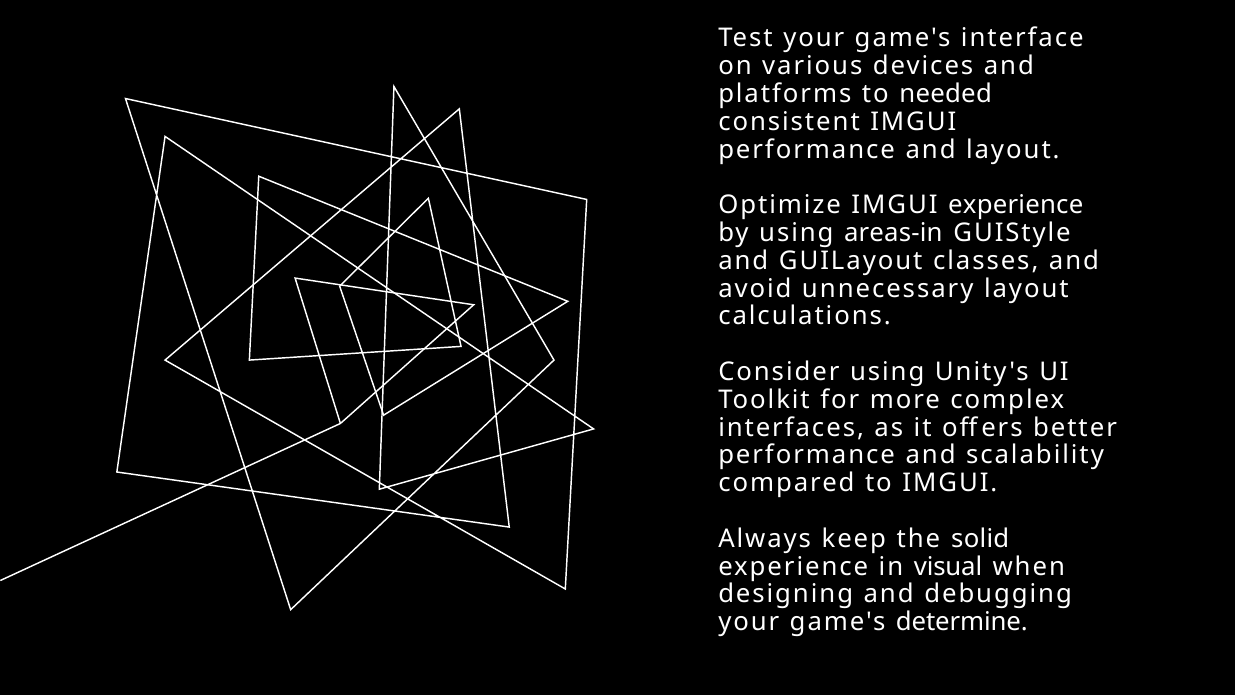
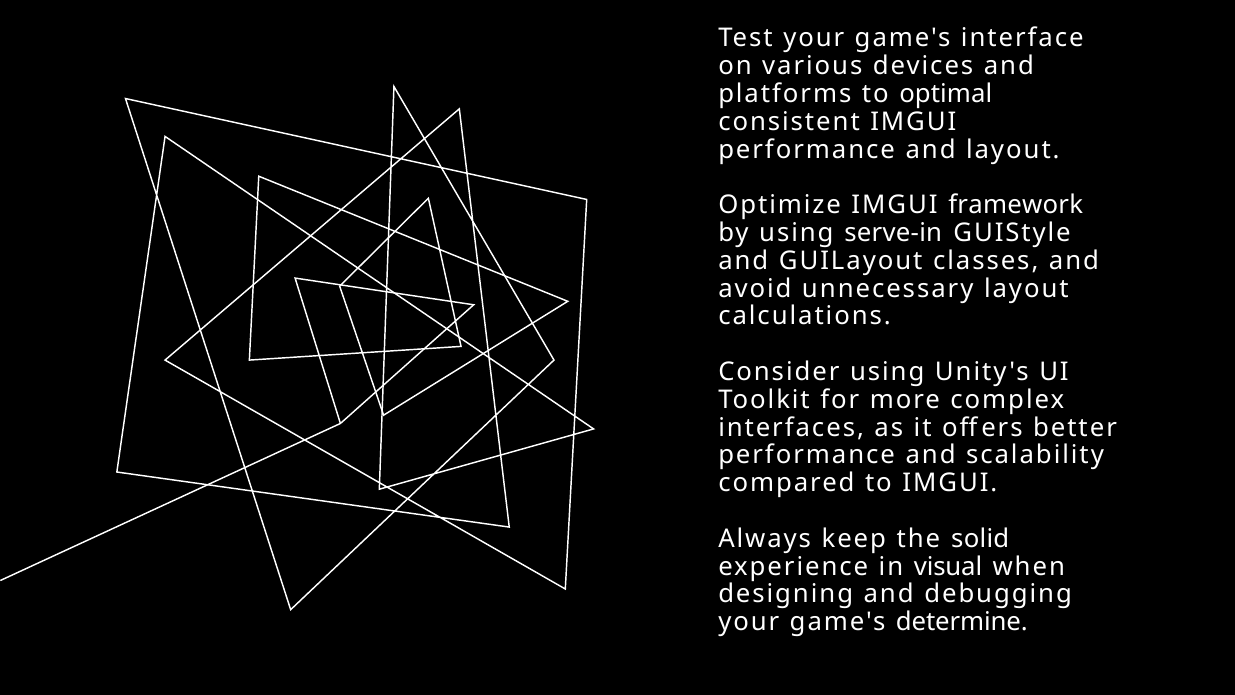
needed: needed -> optimal (946, 94)
IMGUI experience: experience -> framework (1016, 205)
areas-in: areas-in -> serve-in (893, 233)
